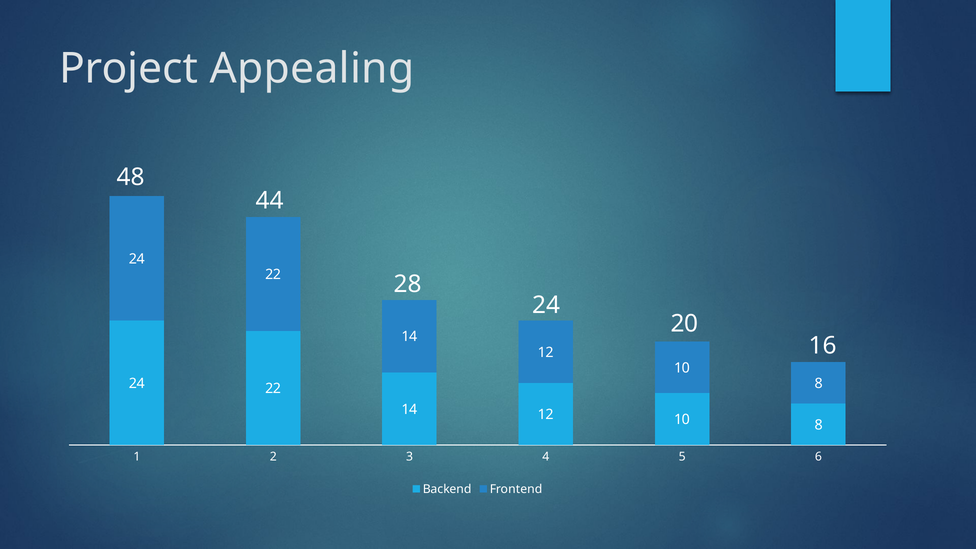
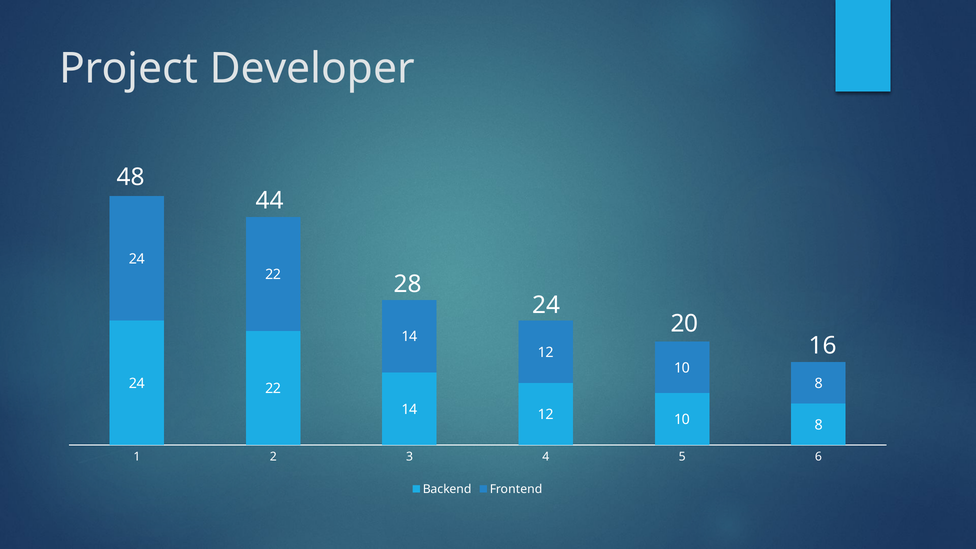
Appealing: Appealing -> Developer (312, 69)
